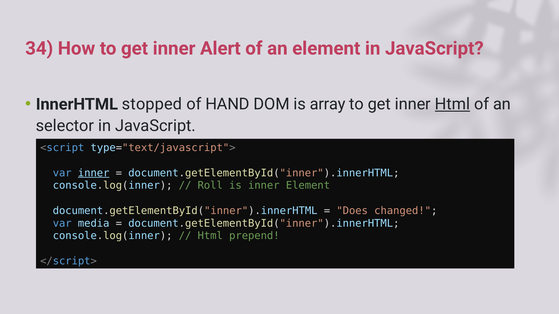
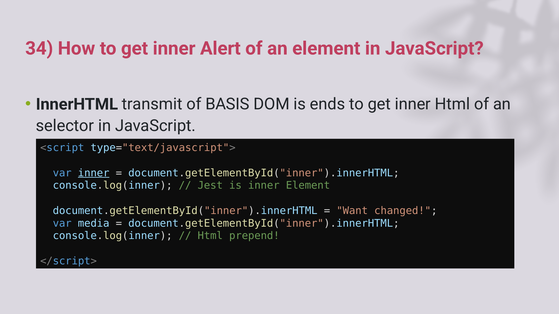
stopped: stopped -> transmit (152, 104)
HAND: HAND -> BASIS (227, 104)
array: array -> ends (328, 104)
Html underline: present -> none (452, 104)
Roll: Roll -> Jest (210, 186)
Does: Does -> Want (352, 211)
